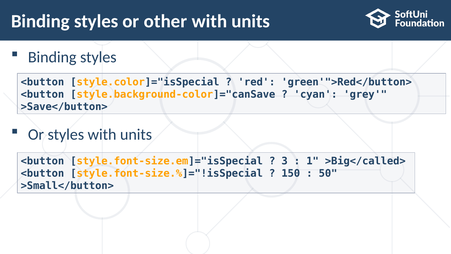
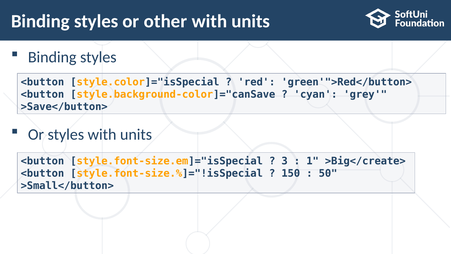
>Big</called>: >Big</called> -> >Big</create> (365, 161)
